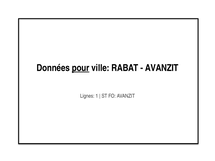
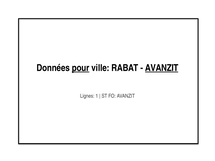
AVANZIT underline: none -> present (162, 68)
